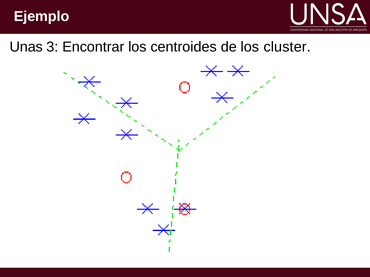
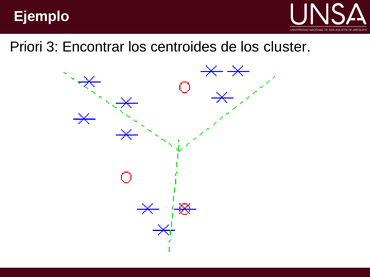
Unas: Unas -> Priori (26, 47)
